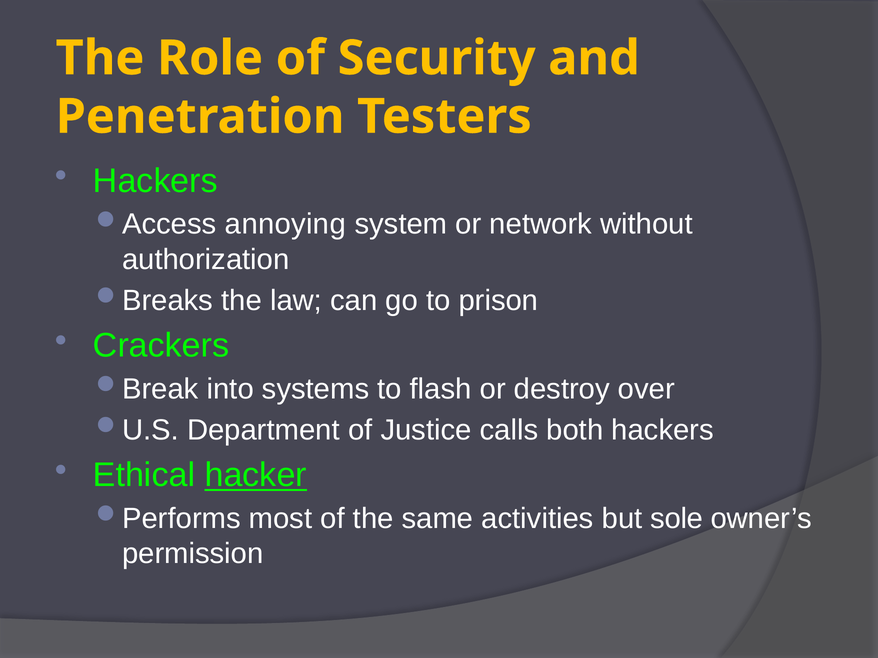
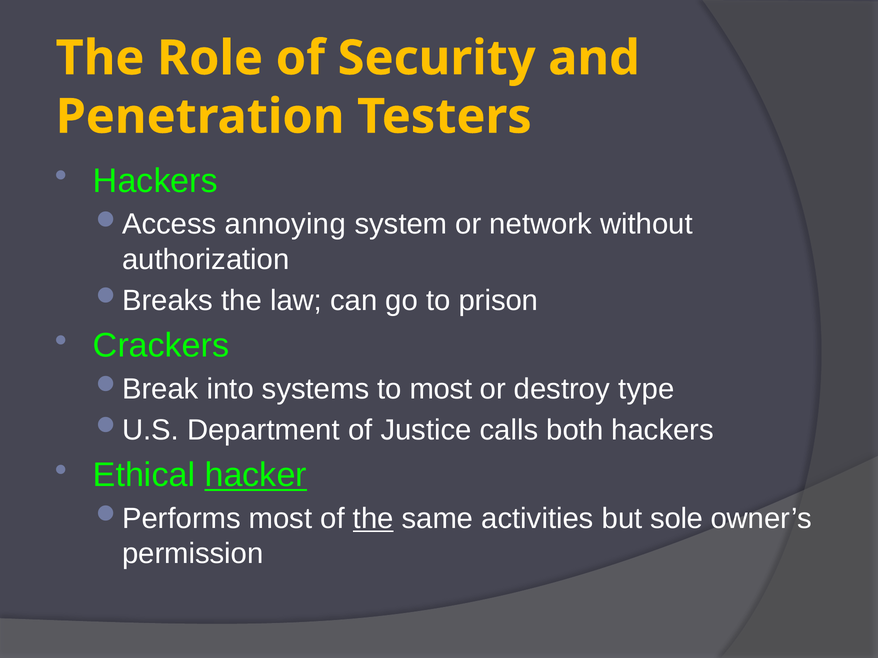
to flash: flash -> most (441, 389)
over: over -> type (646, 389)
the underline: none -> present (373, 519)
